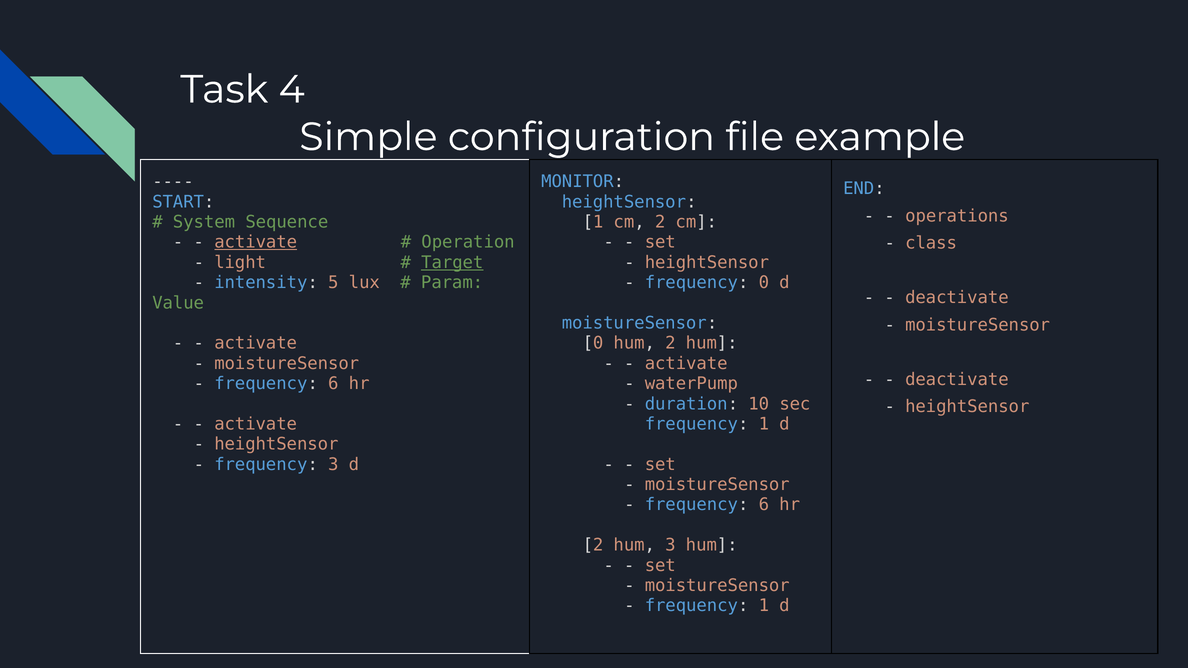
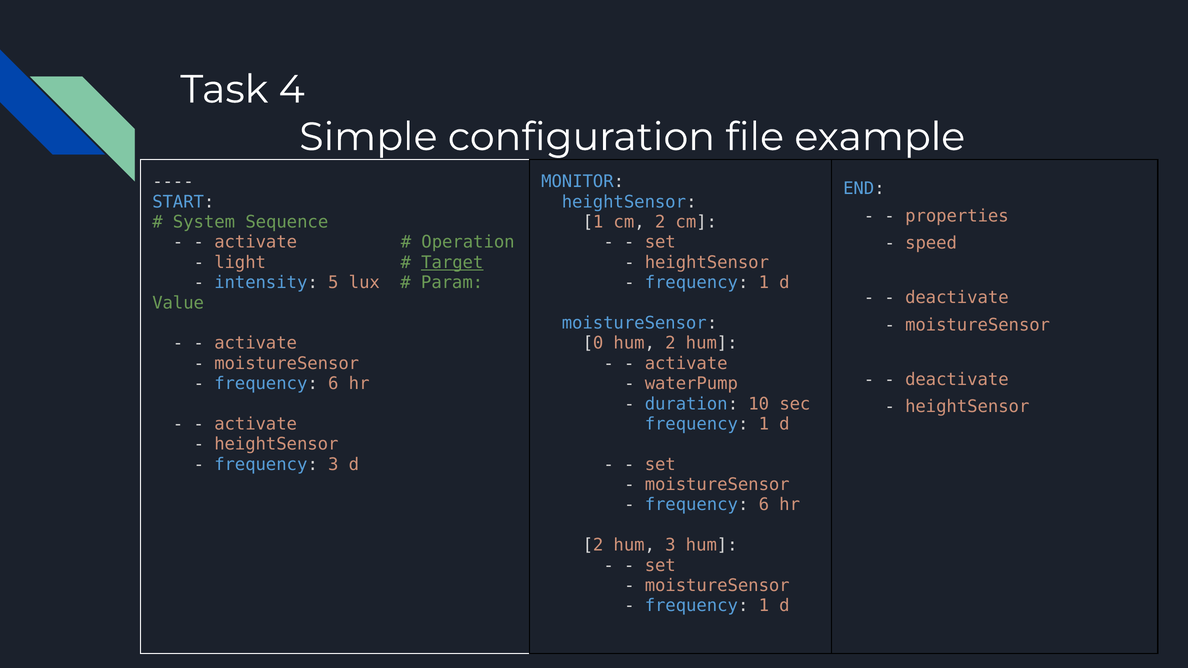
operations: operations -> properties (957, 216)
activate underline: present -> none (256, 242)
class: class -> speed (931, 243)
0: 0 -> 1 (764, 283)
